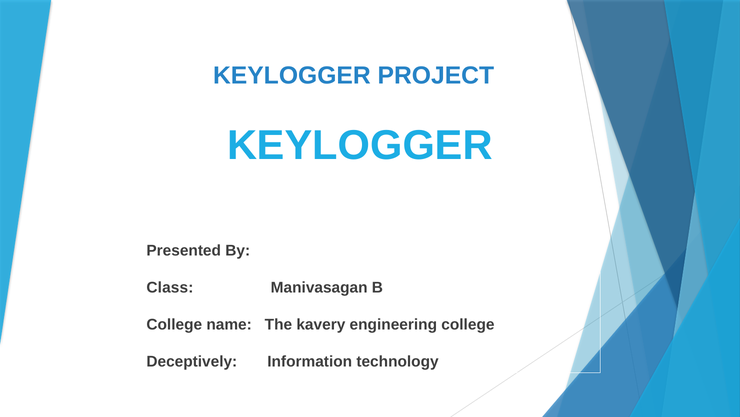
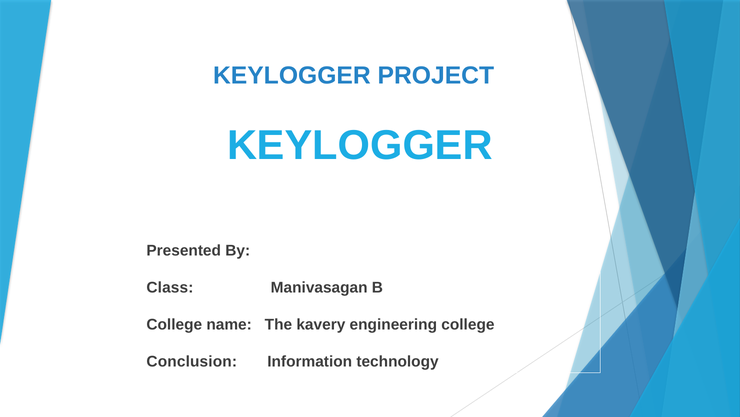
Deceptively: Deceptively -> Conclusion (192, 361)
